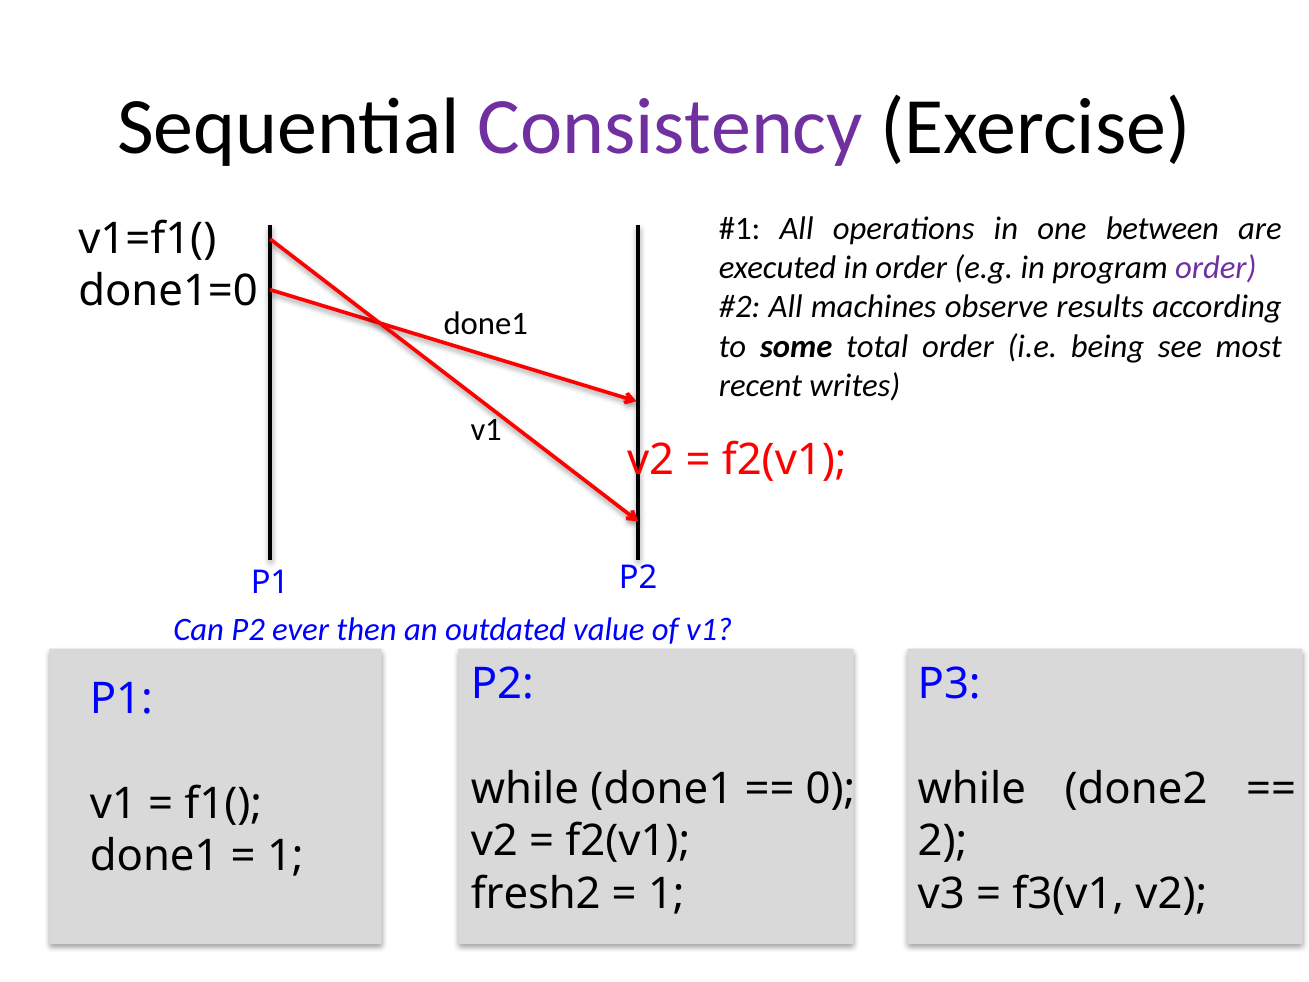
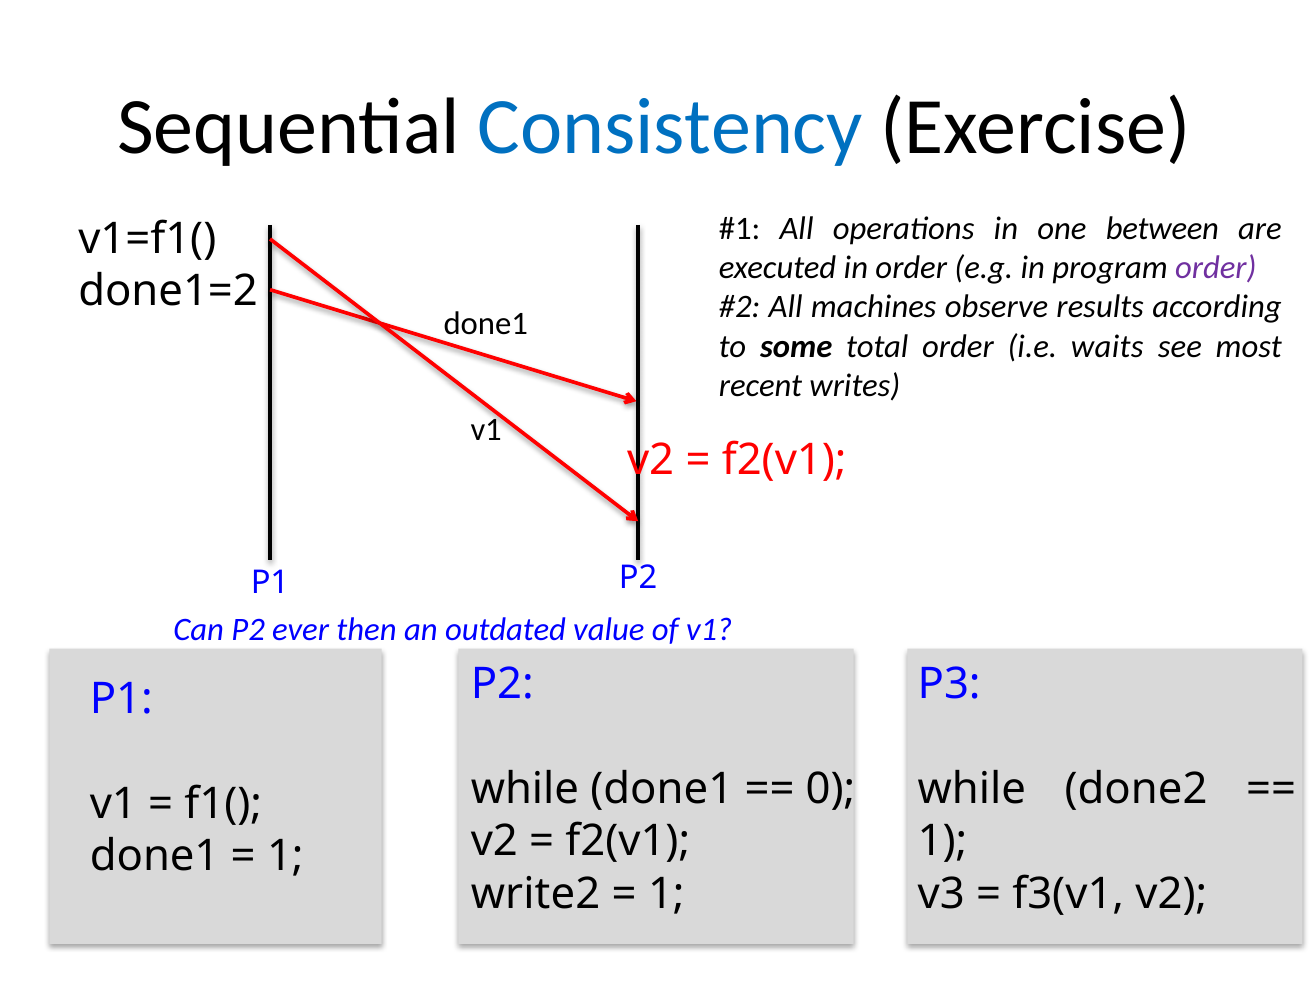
Consistency colour: purple -> blue (670, 127)
done1=0: done1=0 -> done1=2 (168, 291)
being: being -> waits (1107, 346)
2: 2 -> 1 (943, 841)
fresh2: fresh2 -> write2 (536, 894)
